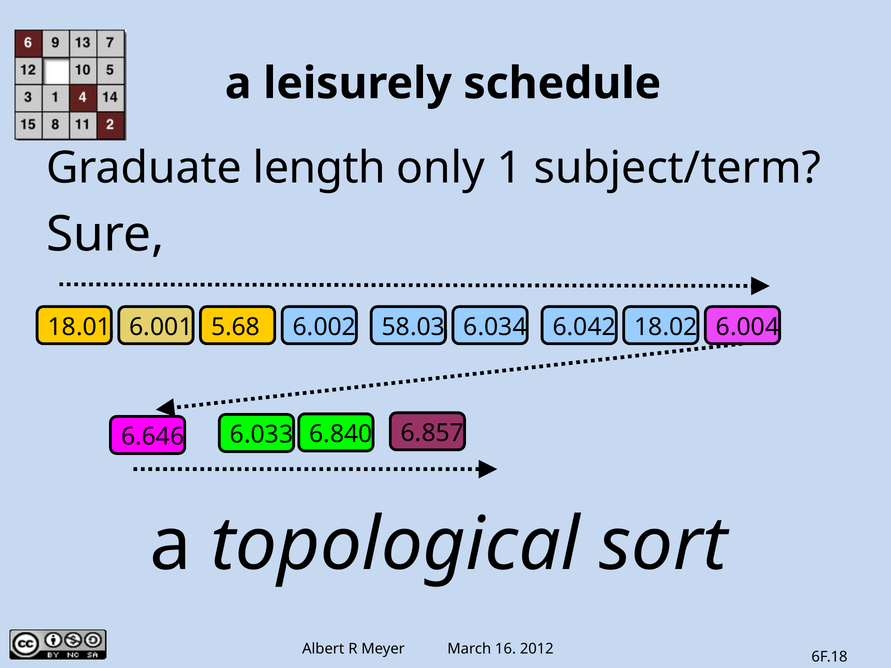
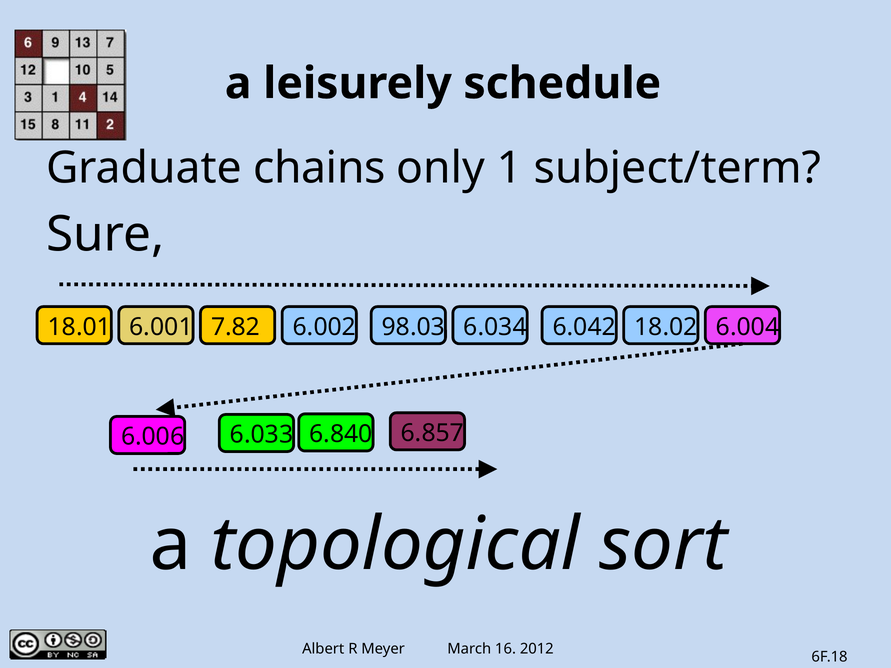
length: length -> chains (319, 168)
5.68: 5.68 -> 7.82 (236, 327)
58.03: 58.03 -> 98.03 (413, 327)
6.646: 6.646 -> 6.006 (153, 437)
